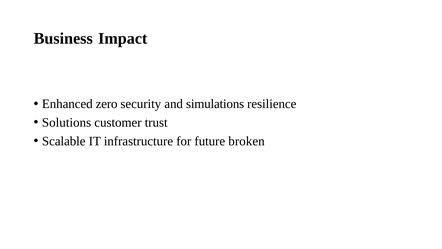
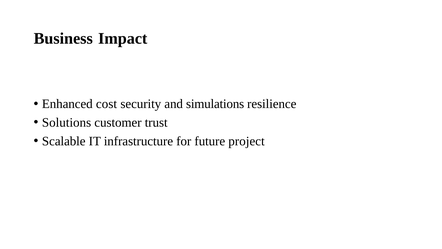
zero: zero -> cost (107, 104)
broken: broken -> project (247, 141)
